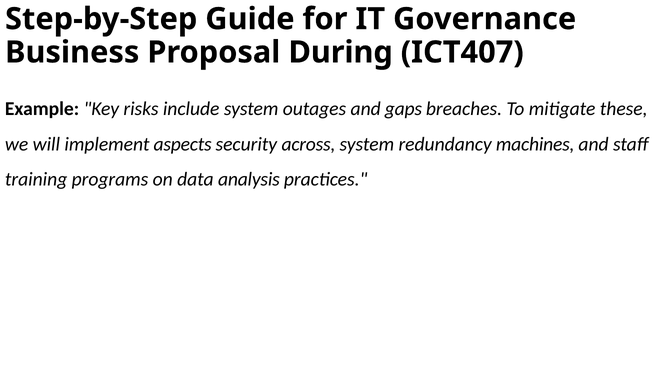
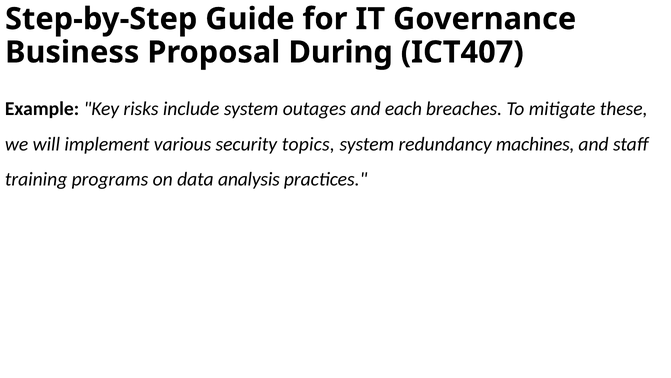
gaps: gaps -> each (403, 109)
aspects: aspects -> various (183, 144)
across: across -> topics (308, 144)
